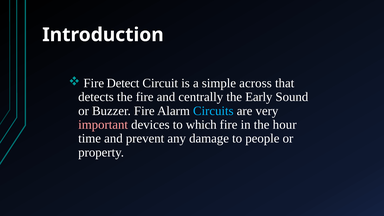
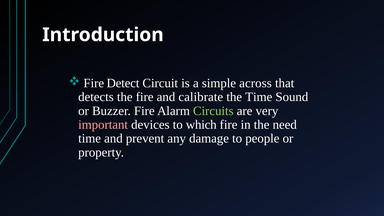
centrally: centrally -> calibrate (201, 97)
the Early: Early -> Time (259, 97)
Circuits colour: light blue -> light green (213, 111)
hour: hour -> need (285, 125)
